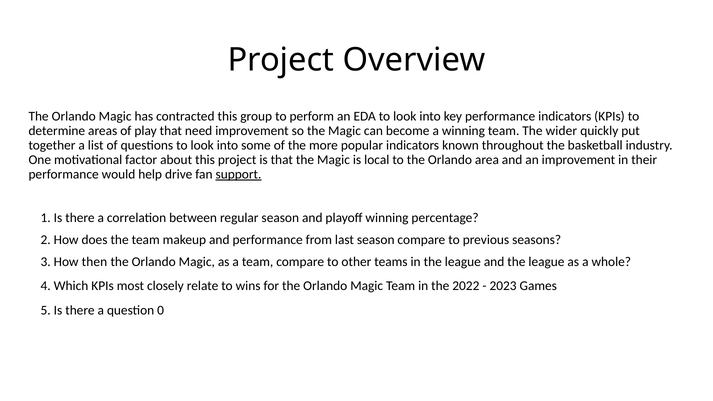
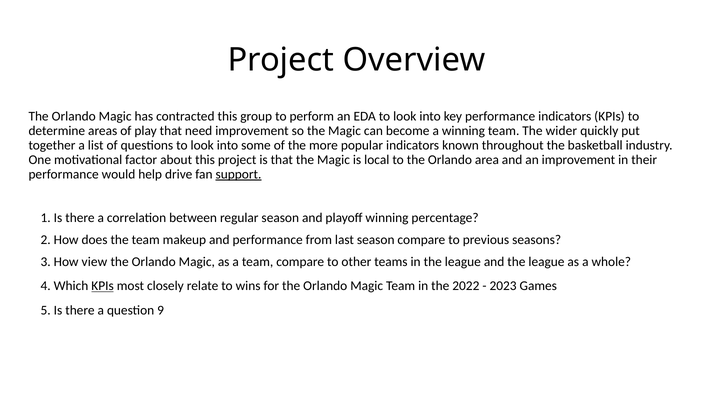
then: then -> view (94, 262)
KPIs underline: none -> present (103, 286)
0: 0 -> 9 (161, 310)
